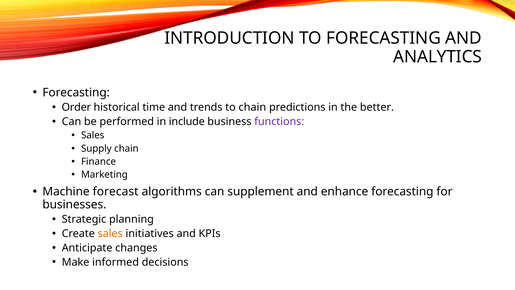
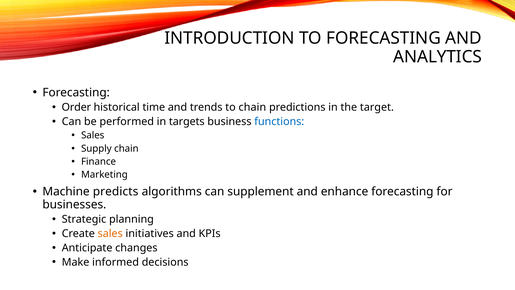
better: better -> target (377, 107)
include: include -> targets (187, 122)
functions colour: purple -> blue (279, 122)
forecast: forecast -> predicts (116, 192)
